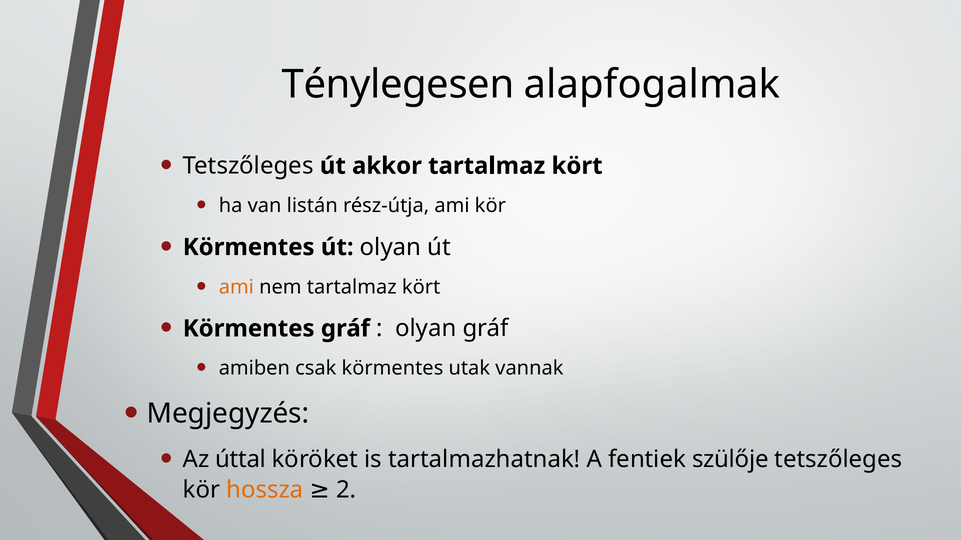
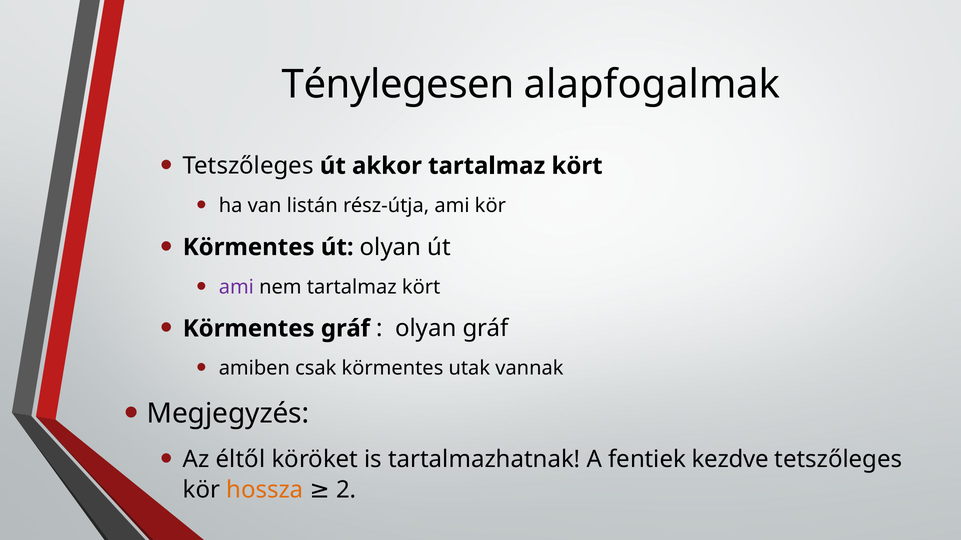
ami colour: orange -> purple (236, 287)
úttal: úttal -> éltől (240, 460)
szülője: szülője -> kezdve (730, 460)
